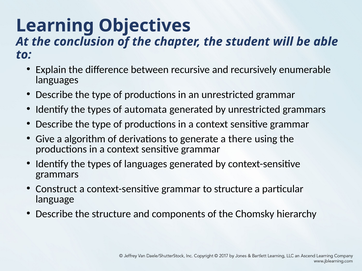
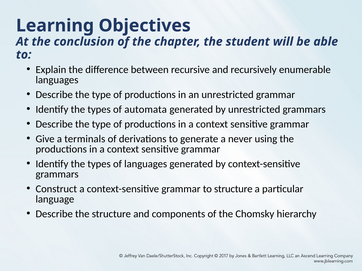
algorithm: algorithm -> terminals (85, 139)
there: there -> never (240, 139)
